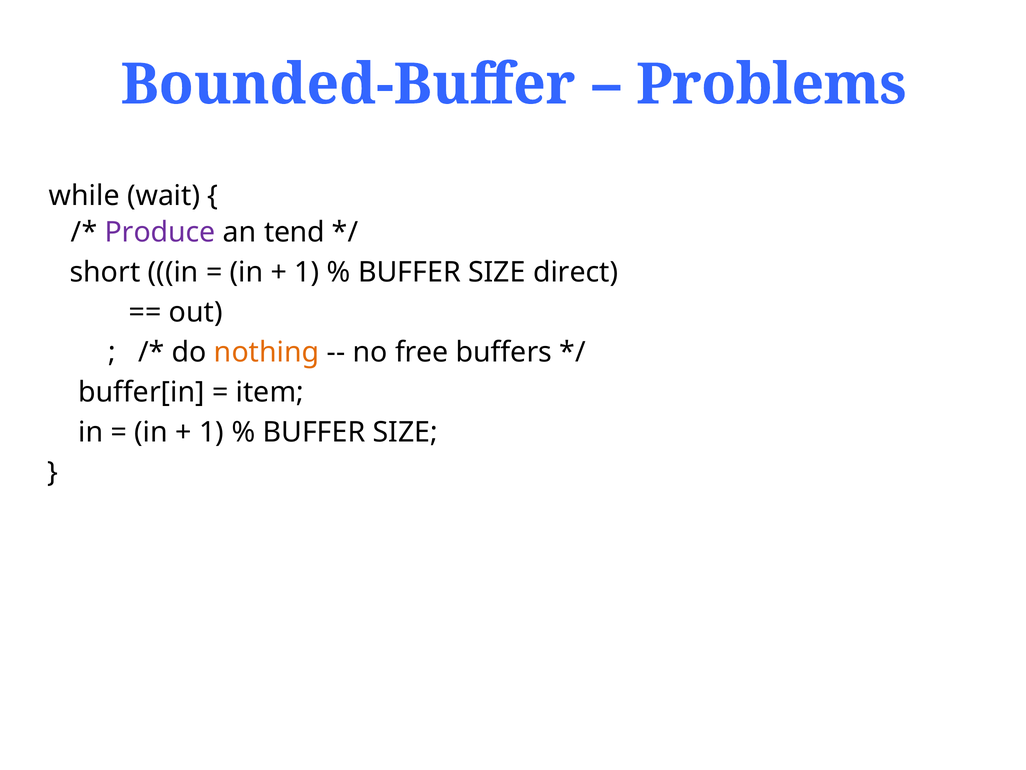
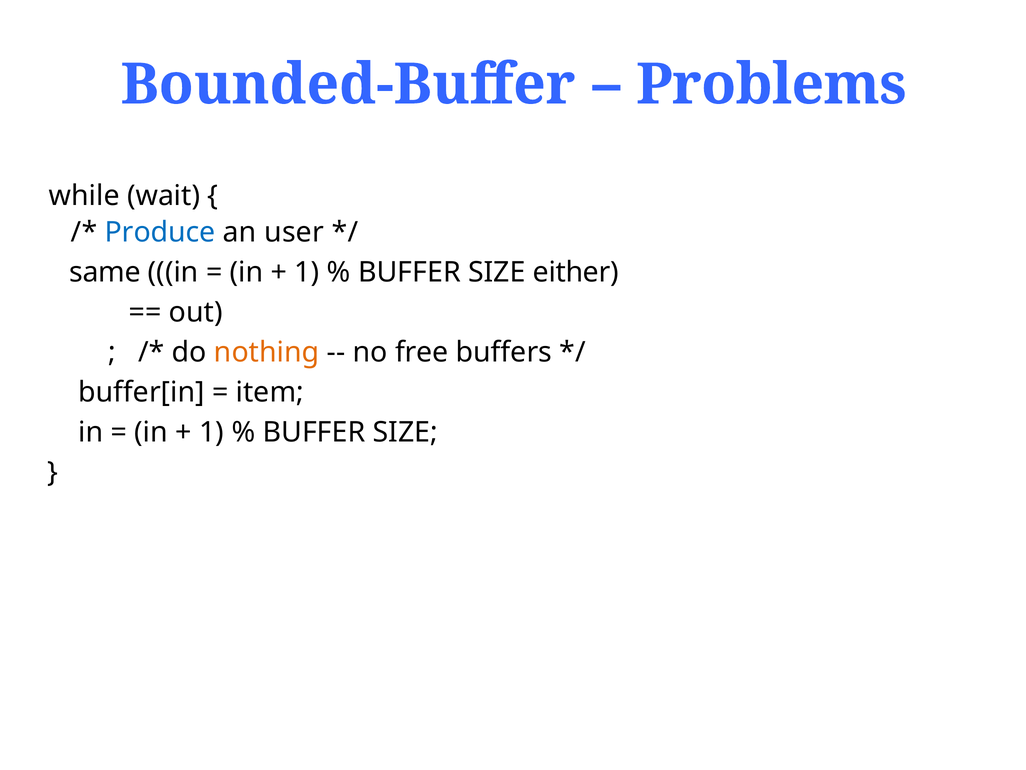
Produce colour: purple -> blue (160, 232)
tend: tend -> user (294, 232)
short: short -> same (105, 272)
direct: direct -> either (576, 272)
